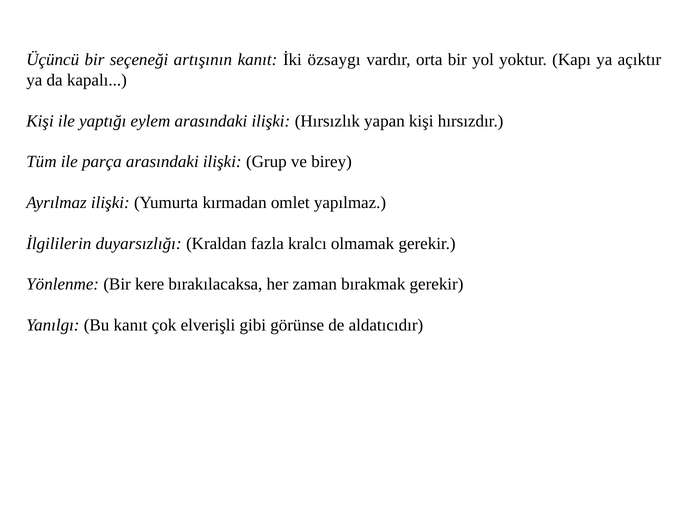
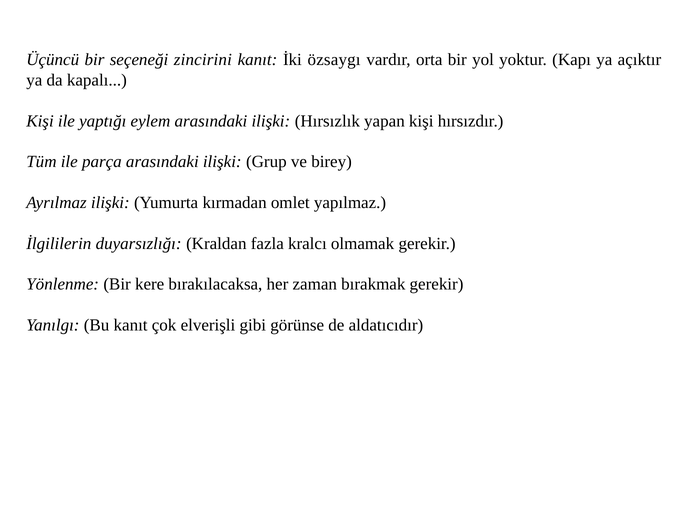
artışının: artışının -> zincirini (203, 60)
